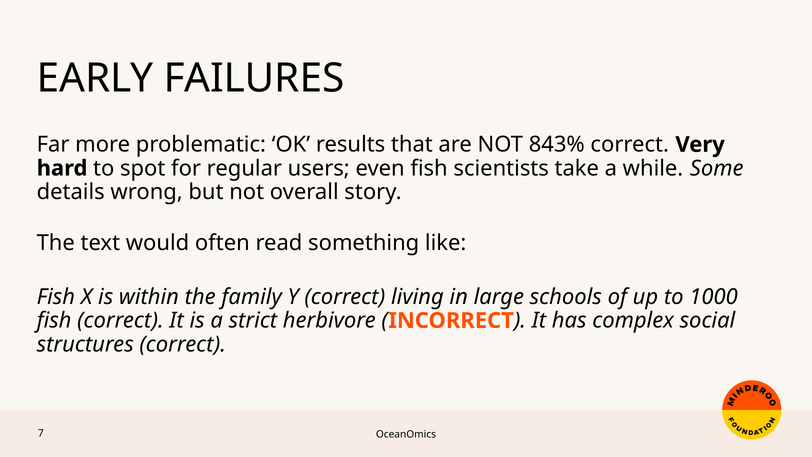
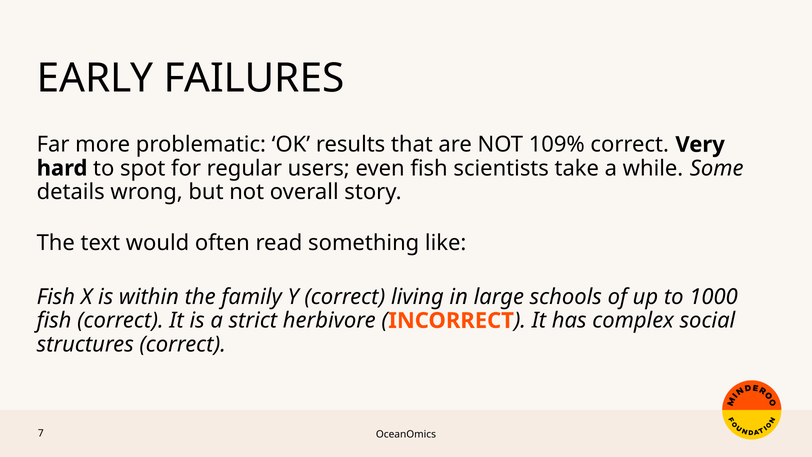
843%: 843% -> 109% (557, 145)
